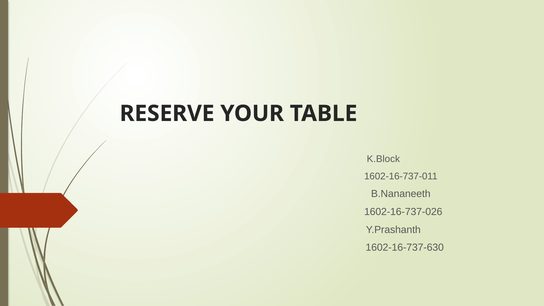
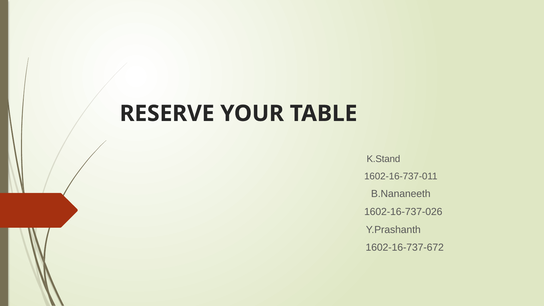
K.Block: K.Block -> K.Stand (383, 159)
1602-16-737-630: 1602-16-737-630 -> 1602-16-737-672 (405, 248)
